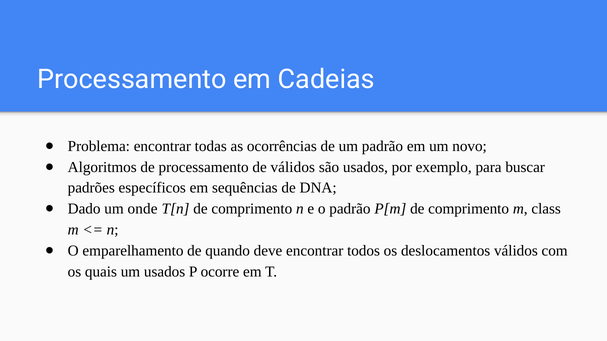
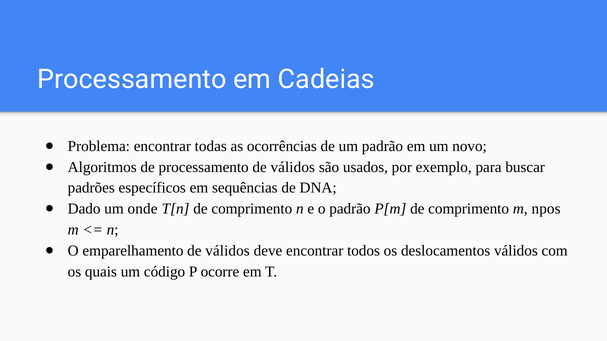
class: class -> npos (546, 209)
emparelhamento de quando: quando -> válidos (228, 251)
um usados: usados -> código (165, 272)
